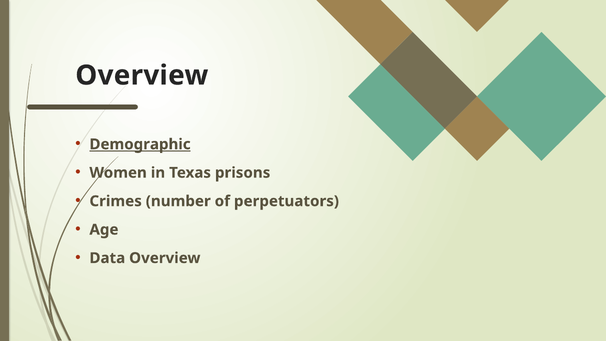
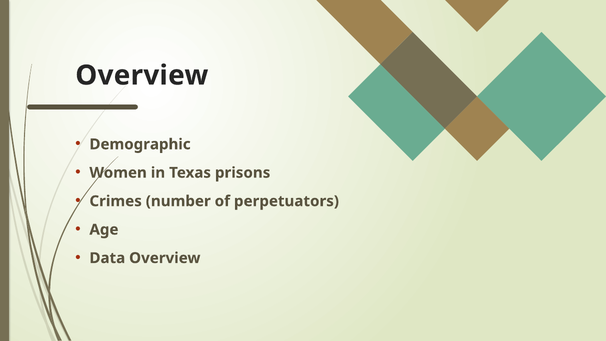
Demographic underline: present -> none (140, 144)
